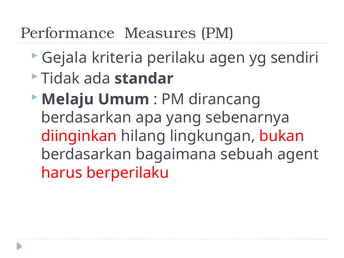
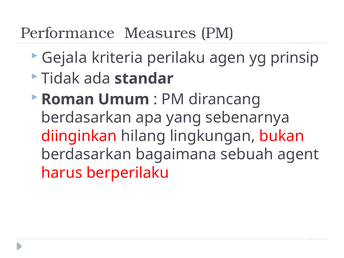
sendiri: sendiri -> prinsip (295, 58)
Melaju: Melaju -> Roman (68, 99)
